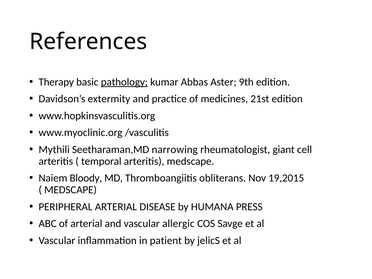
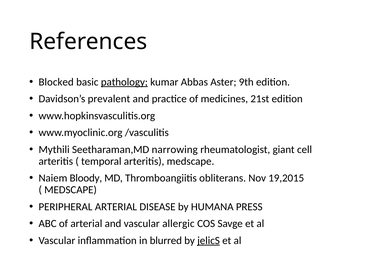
Therapy: Therapy -> Blocked (56, 82)
extermity: extermity -> prevalent (109, 99)
patient: patient -> blurred (166, 240)
jelicS underline: none -> present (209, 240)
